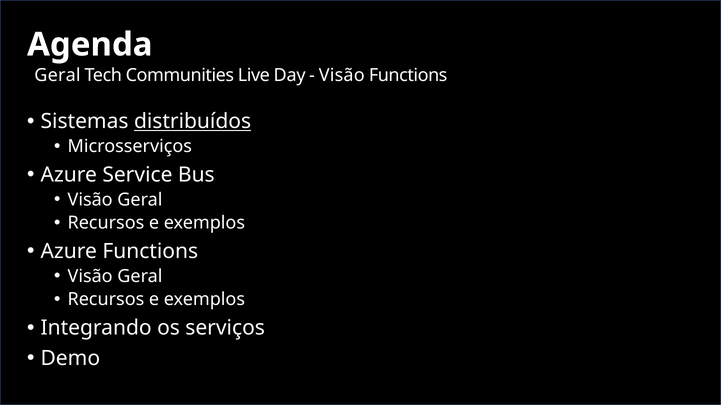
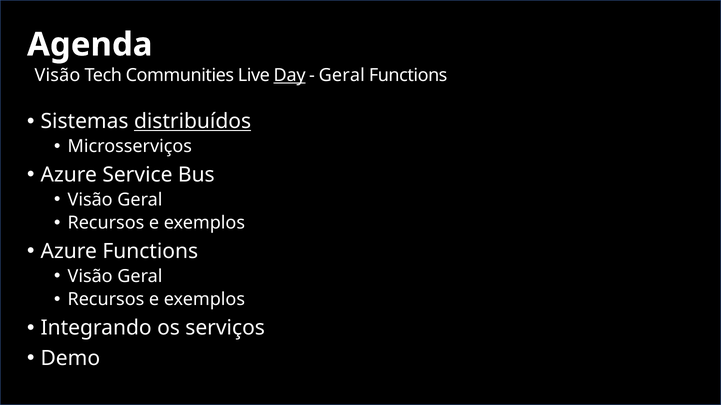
Geral: Geral -> Visão (57, 75)
Day underline: none -> present (290, 75)
Visão: Visão -> Geral (342, 75)
